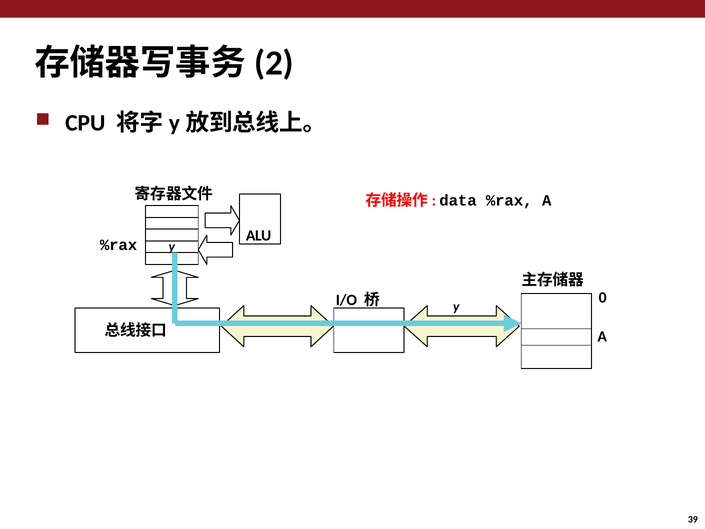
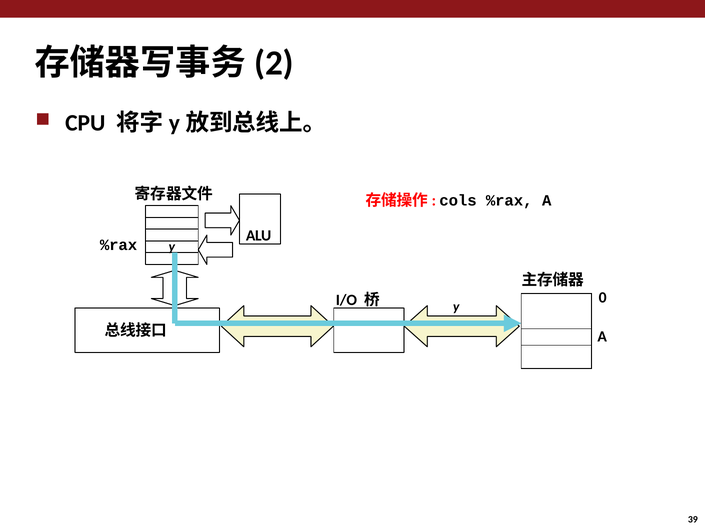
data: data -> cols (458, 200)
